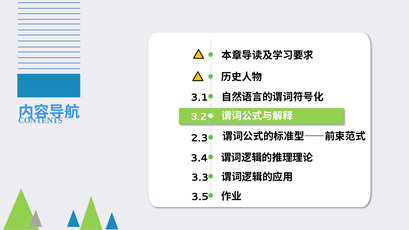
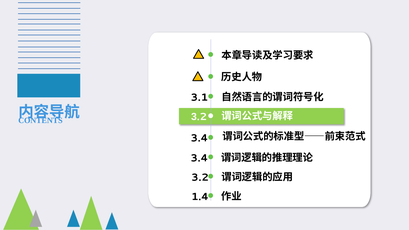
2.3: 2.3 -> 3.4 (199, 138)
3.3: 3.3 -> 3.2 (200, 178)
3.5: 3.5 -> 1.4 (200, 197)
